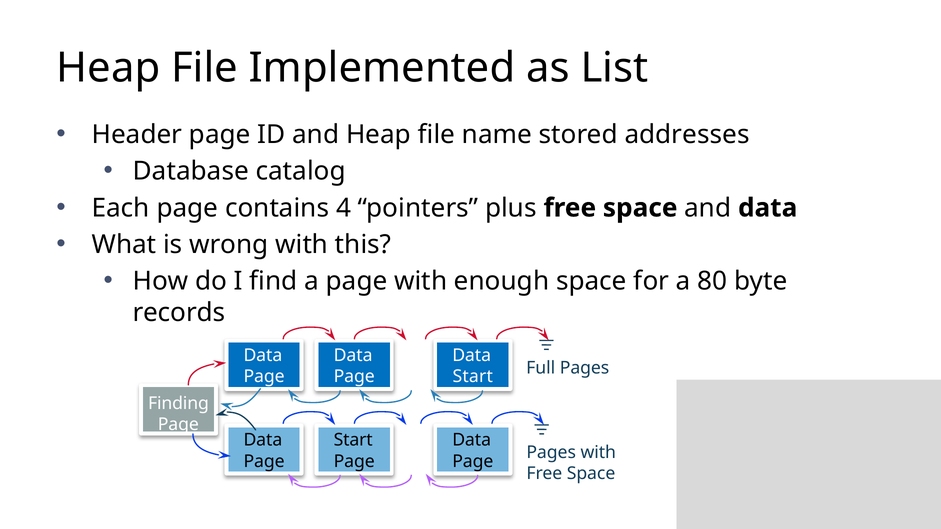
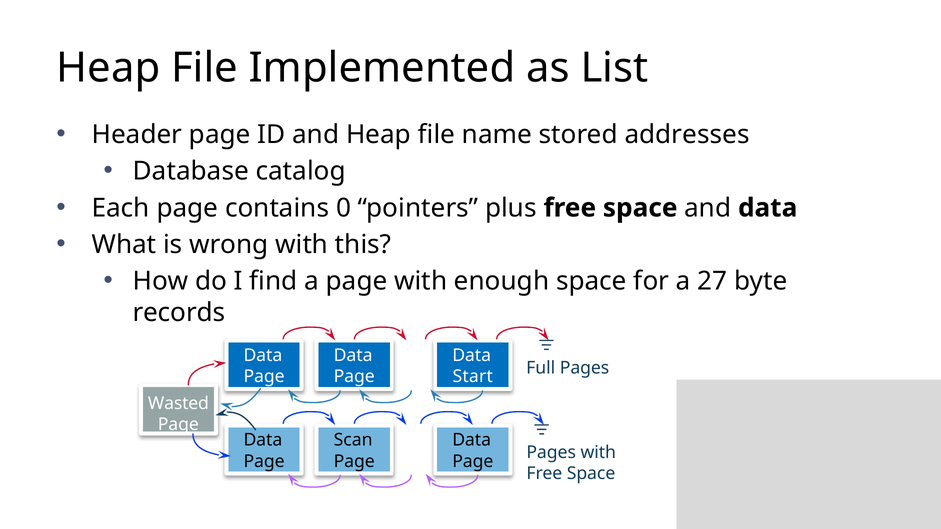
4: 4 -> 0 (344, 208)
80: 80 -> 27 (712, 281)
Finding: Finding -> Wasted (178, 404)
Start: Start -> Scan (353, 440)
